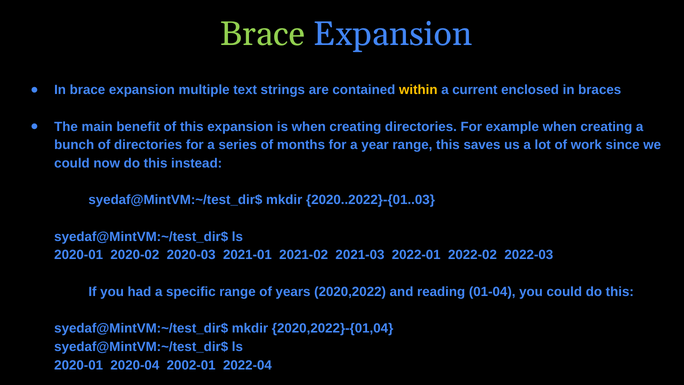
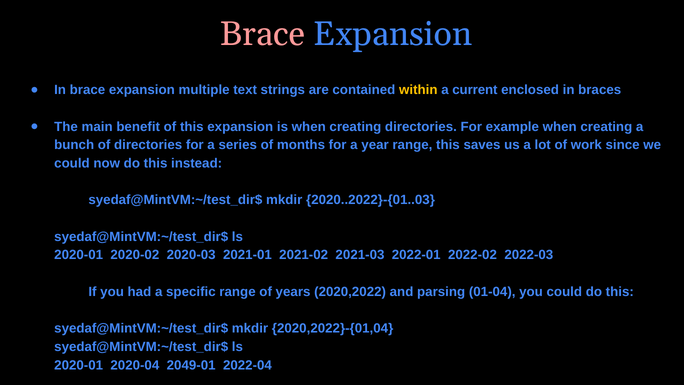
Brace colour: light green -> pink (263, 34)
reading: reading -> parsing (441, 292)
2002-01: 2002-01 -> 2049-01 (191, 365)
